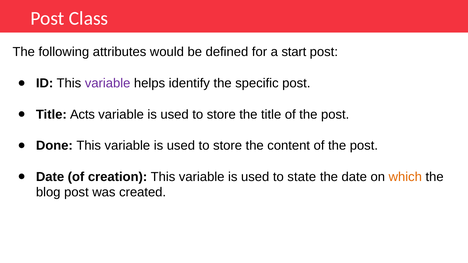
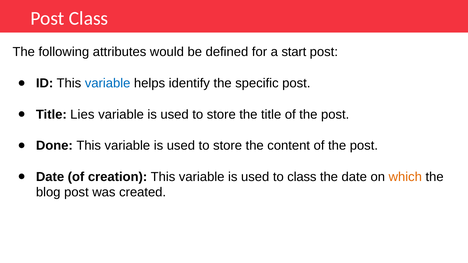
variable colour: purple -> blue (108, 83)
Acts: Acts -> Lies (82, 114)
to state: state -> class (302, 177)
